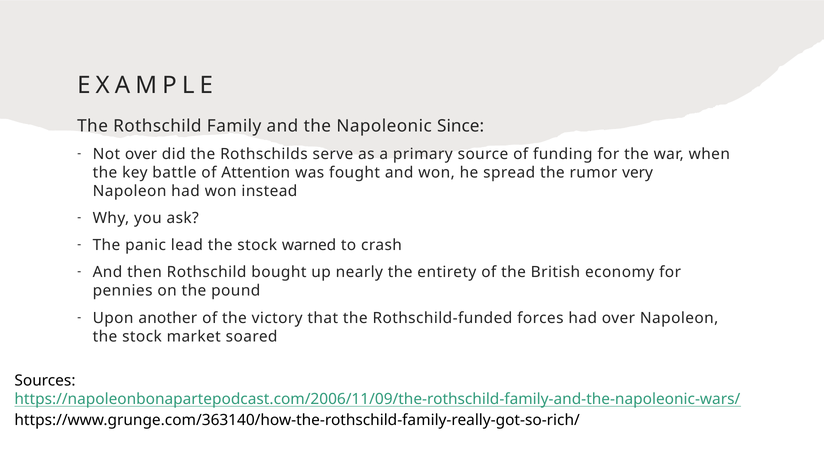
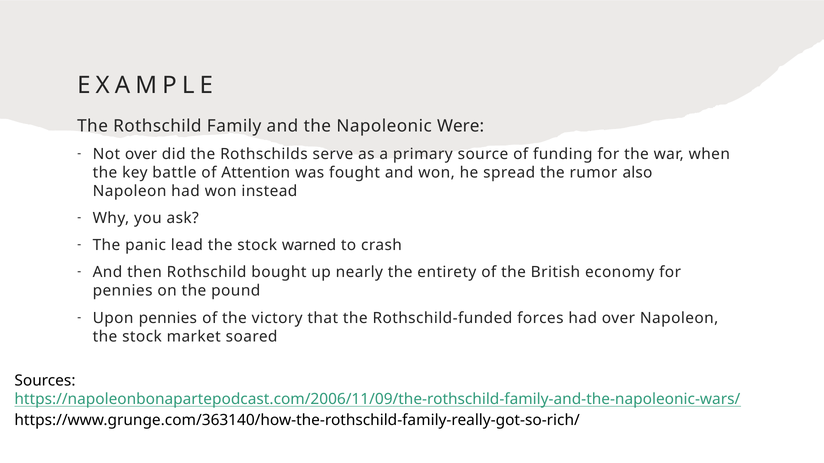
Since: Since -> Were (461, 126)
very: very -> also (637, 173)
Upon another: another -> pennies (168, 318)
